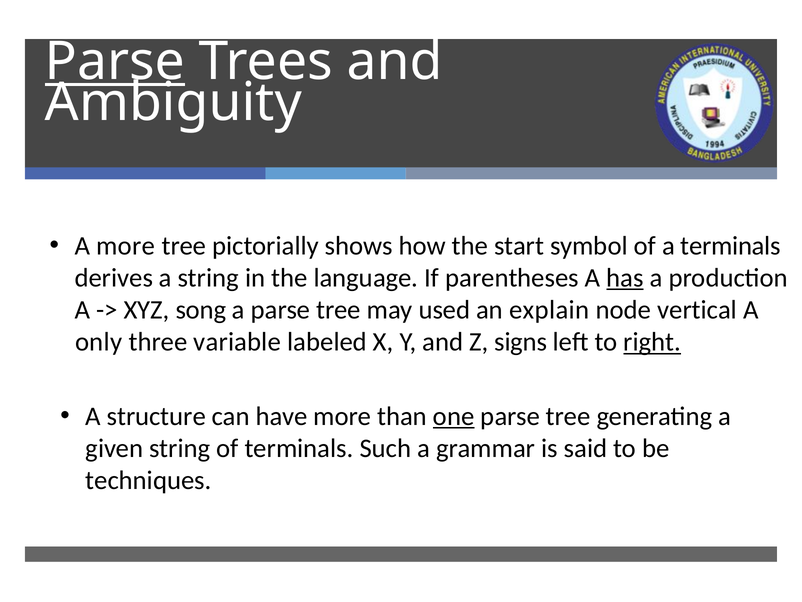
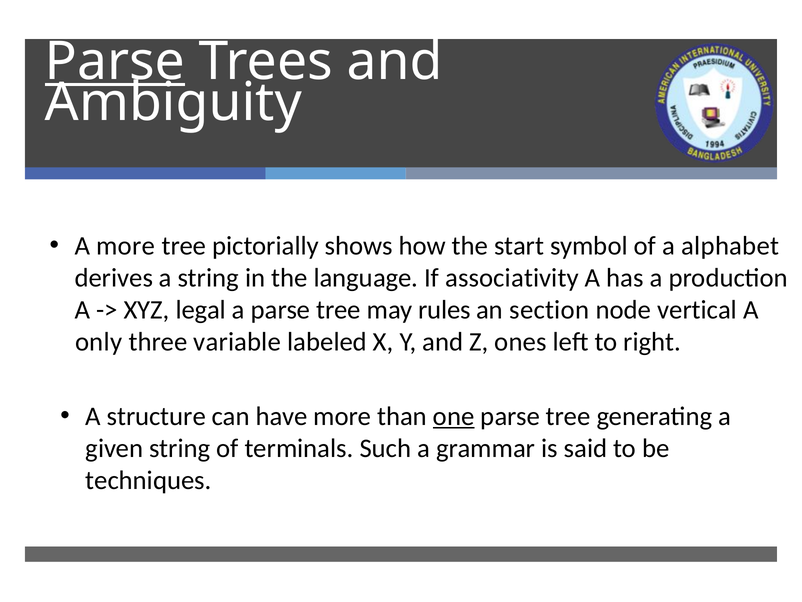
a terminals: terminals -> alphabet (730, 246)
parentheses: parentheses -> associativity (512, 278)
has underline: present -> none (625, 278)
song: song -> legal (201, 310)
used: used -> rules (444, 310)
explain: explain -> section (549, 310)
signs: signs -> ones (521, 342)
right underline: present -> none (652, 342)
